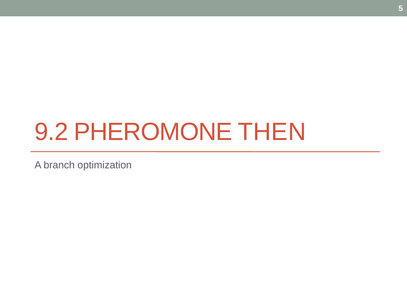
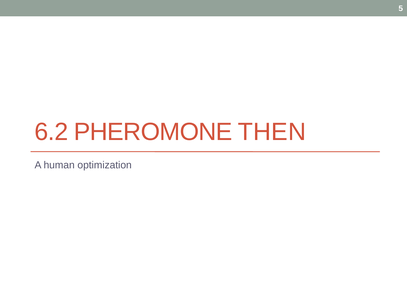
9.2: 9.2 -> 6.2 (51, 132)
branch: branch -> human (59, 165)
